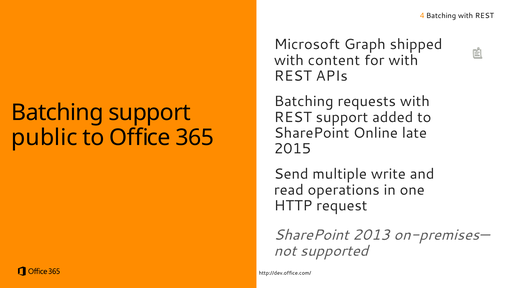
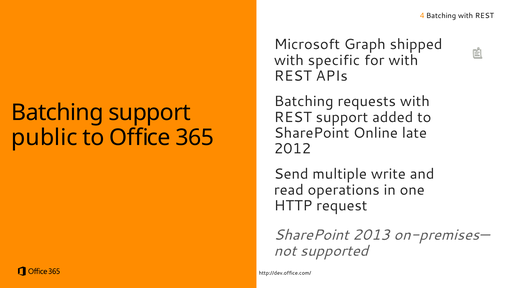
content: content -> specific (334, 60)
2015: 2015 -> 2012 (293, 149)
